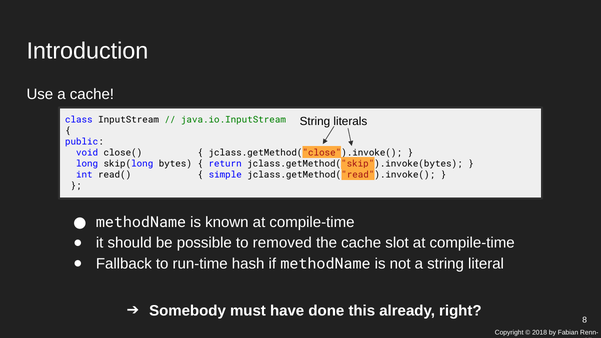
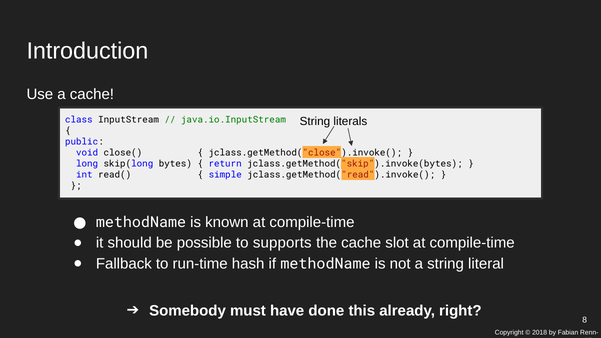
removed: removed -> supports (282, 243)
